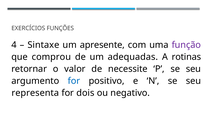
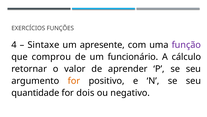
adequadas: adequadas -> funcionário (133, 57)
rotinas: rotinas -> cálculo (186, 57)
necessite: necessite -> aprender (128, 69)
for colour: blue -> orange (74, 81)
representa: representa -> quantidade (35, 92)
